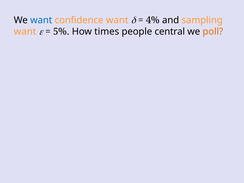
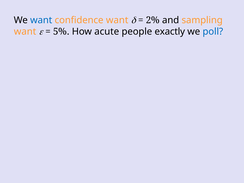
4%: 4% -> 2% (153, 20)
times: times -> acute (107, 32)
central: central -> exactly (170, 32)
poll colour: orange -> blue (213, 32)
